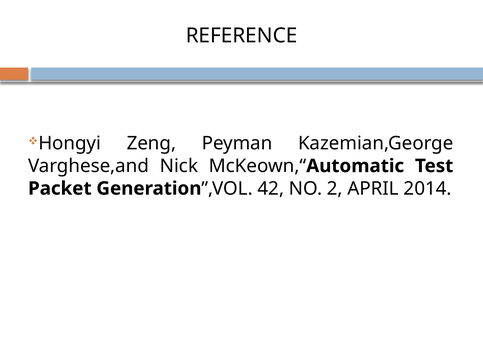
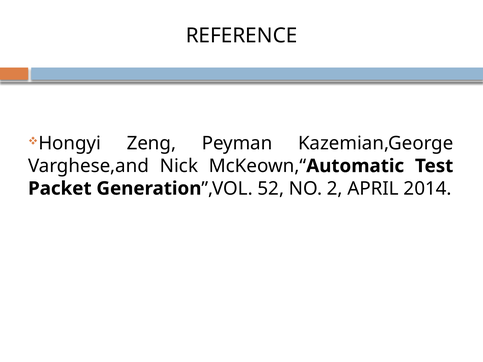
42: 42 -> 52 (271, 189)
